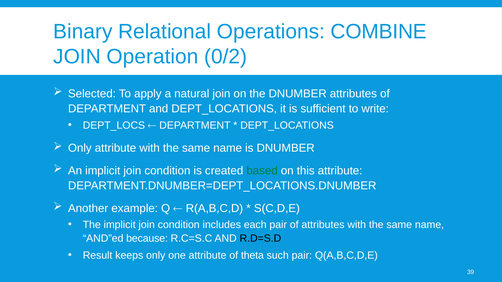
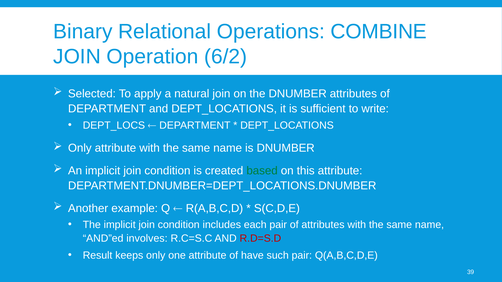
0/2: 0/2 -> 6/2 (226, 57)
because: because -> involves (147, 239)
R.D=S.D colour: black -> red (260, 239)
theta: theta -> have (252, 256)
